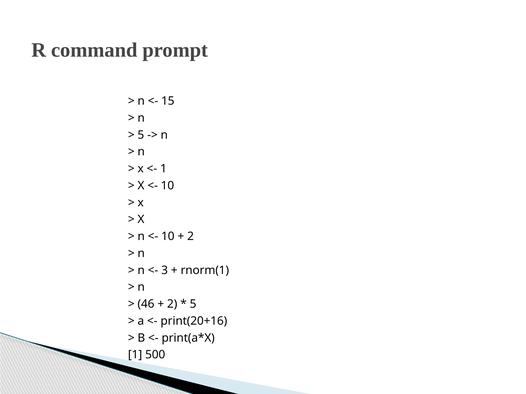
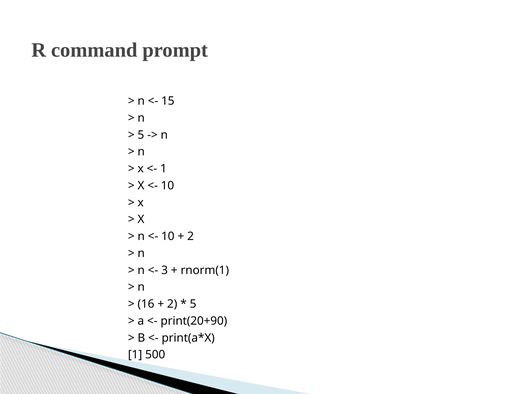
46: 46 -> 16 (146, 304)
print(20+16: print(20+16 -> print(20+90 (194, 321)
